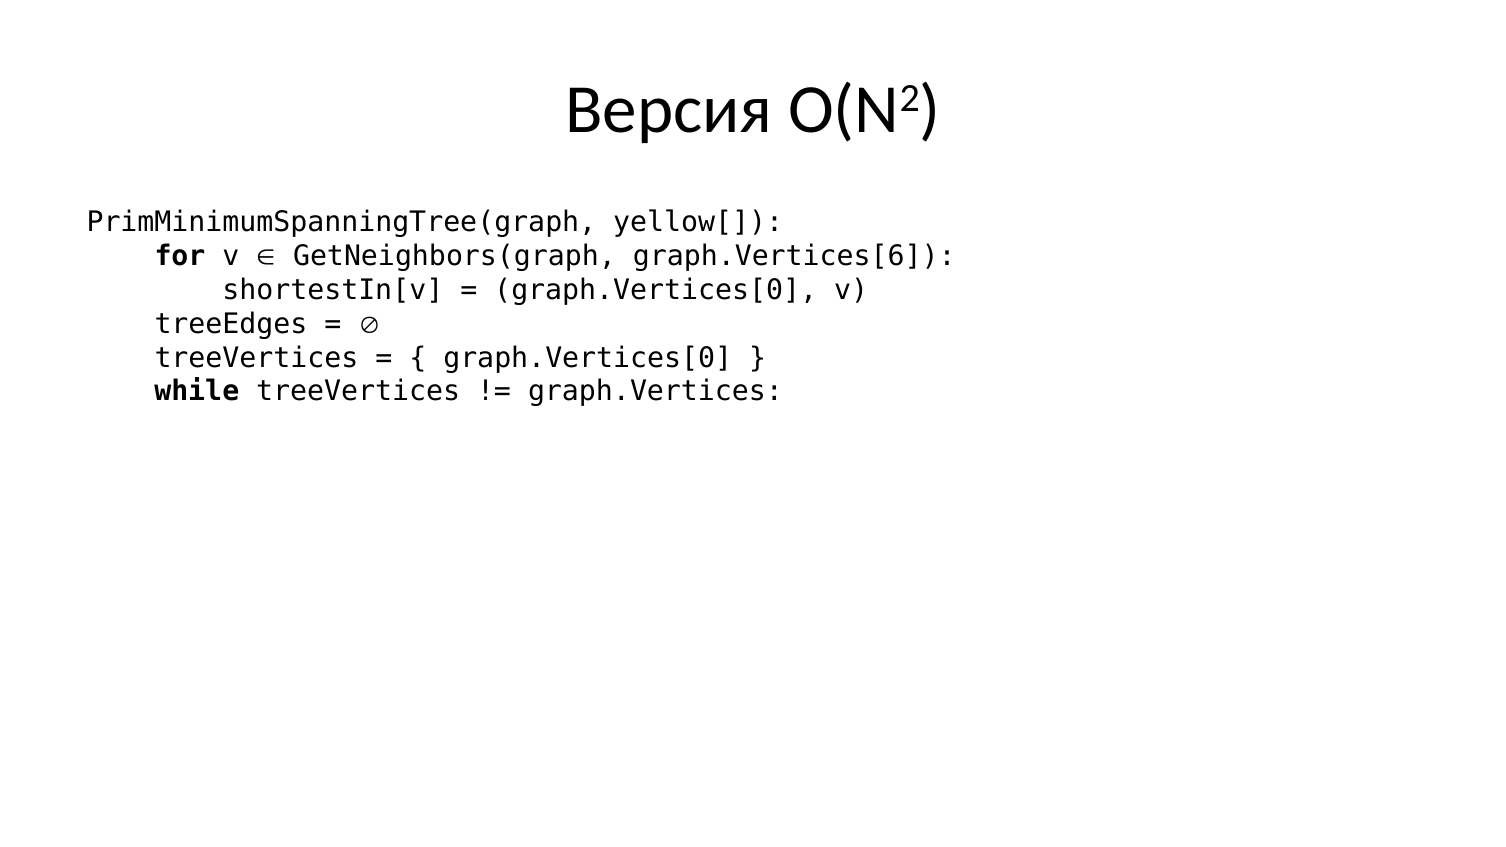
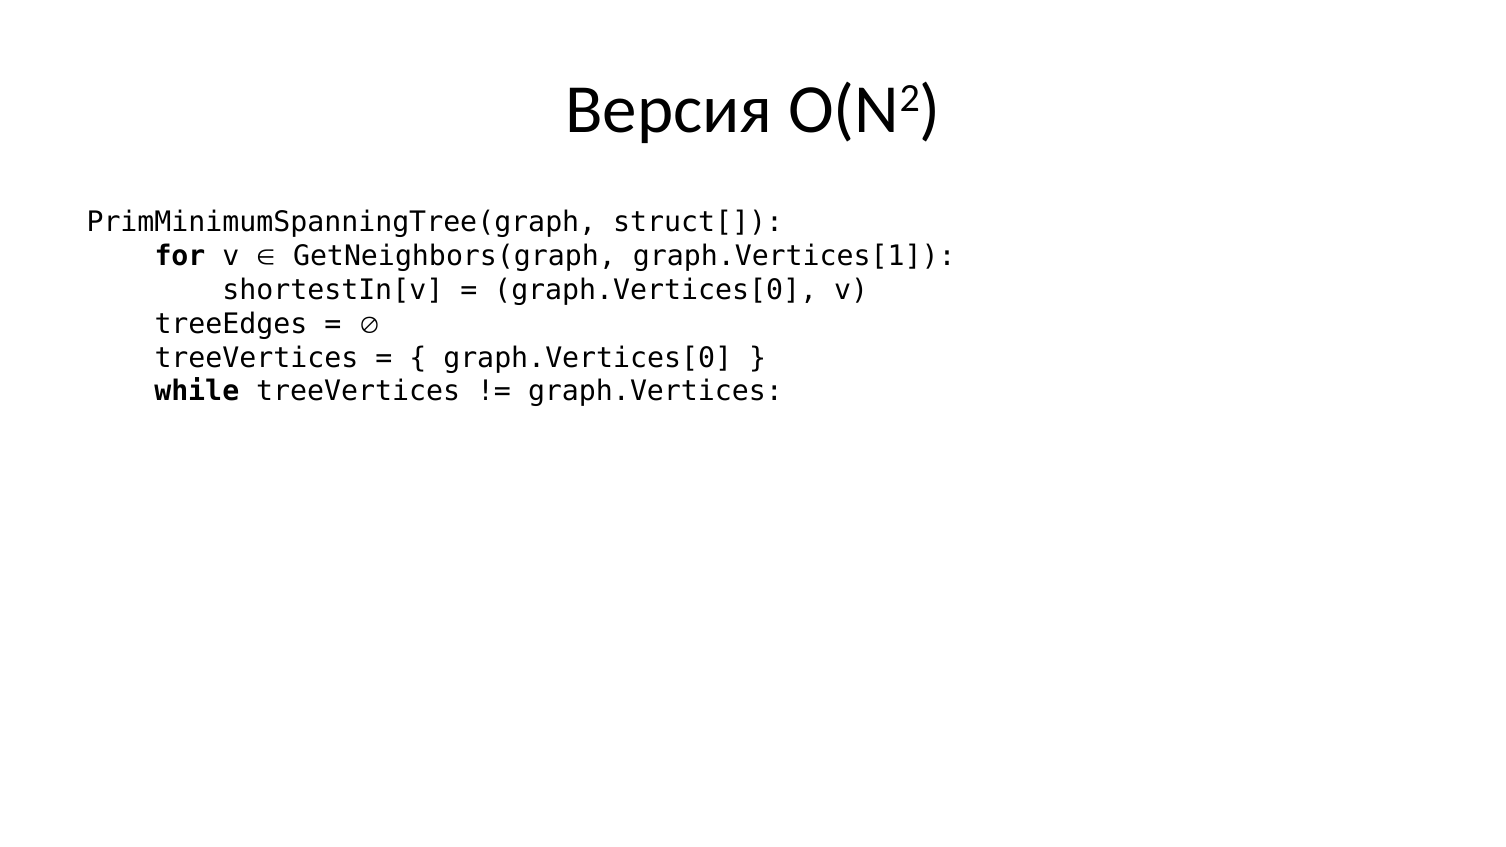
yellow[: yellow[ -> struct[ (698, 222)
graph.Vertices[6: graph.Vertices[6 -> graph.Vertices[1 (794, 256)
